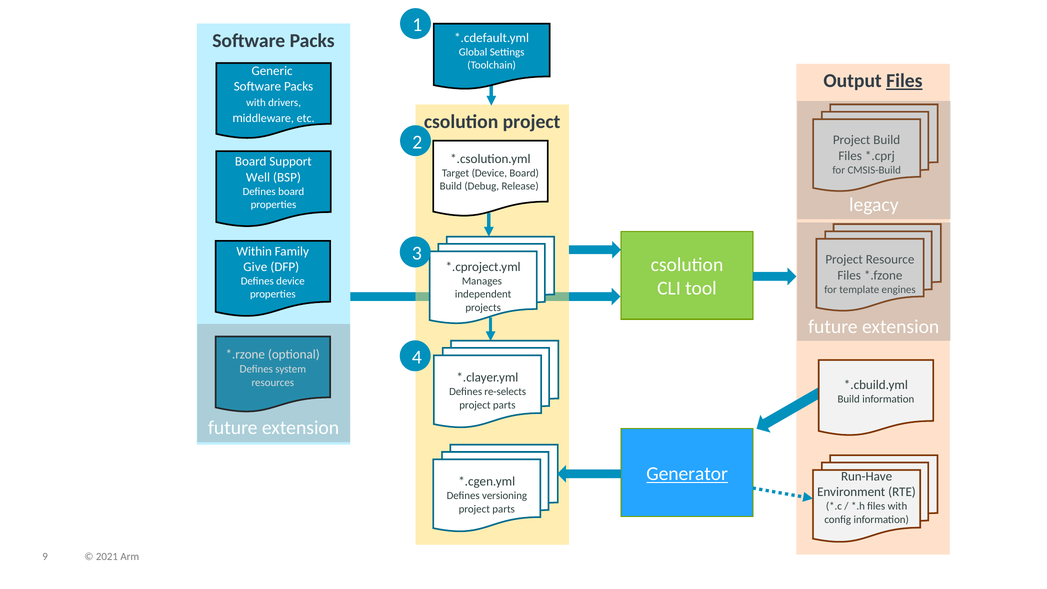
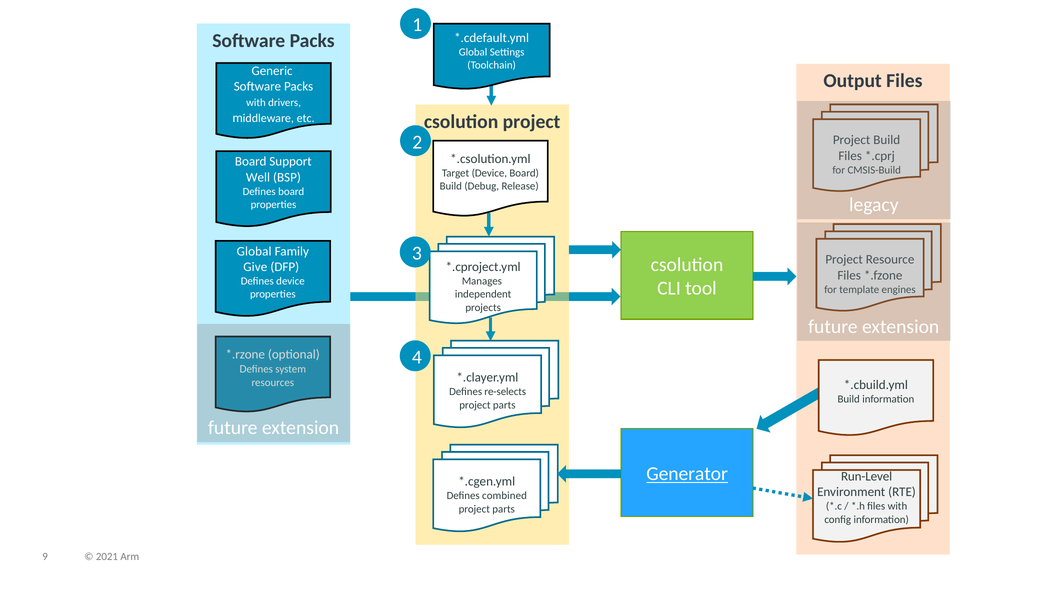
Files underline: present -> none (904, 81)
Within: Within -> Global (254, 251)
Run-Have: Run-Have -> Run-Level (867, 476)
versioning: versioning -> combined (504, 496)
